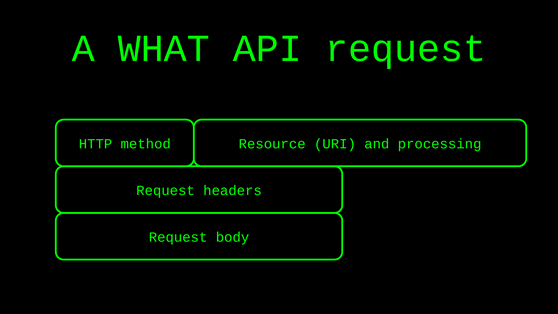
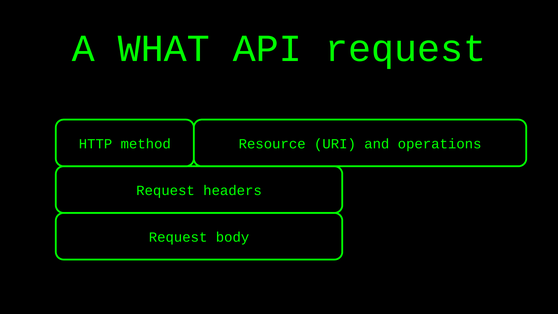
processing: processing -> operations (440, 144)
